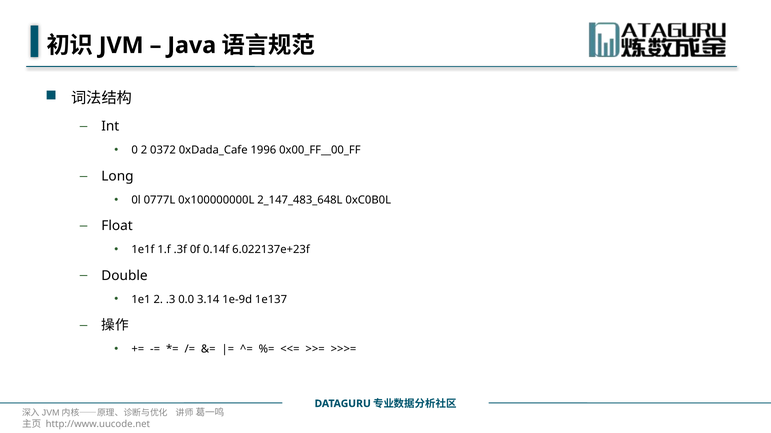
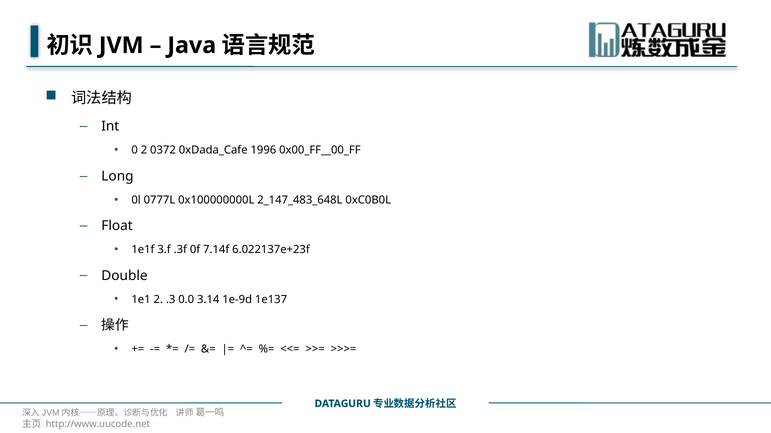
1.f: 1.f -> 3.f (164, 250)
0.14f: 0.14f -> 7.14f (216, 250)
